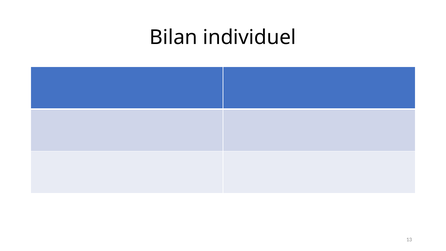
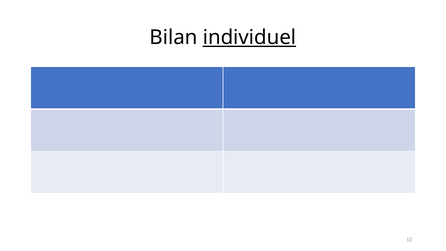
individuel underline: none -> present (249, 37)
